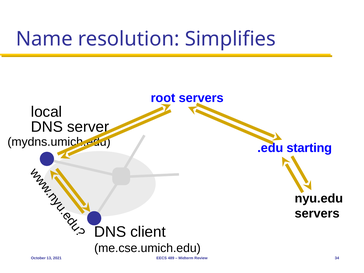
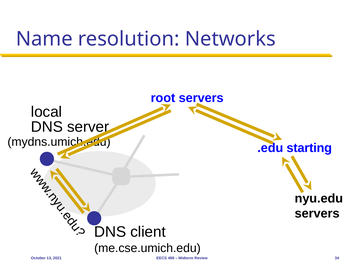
Simplifies: Simplifies -> Networks (230, 39)
